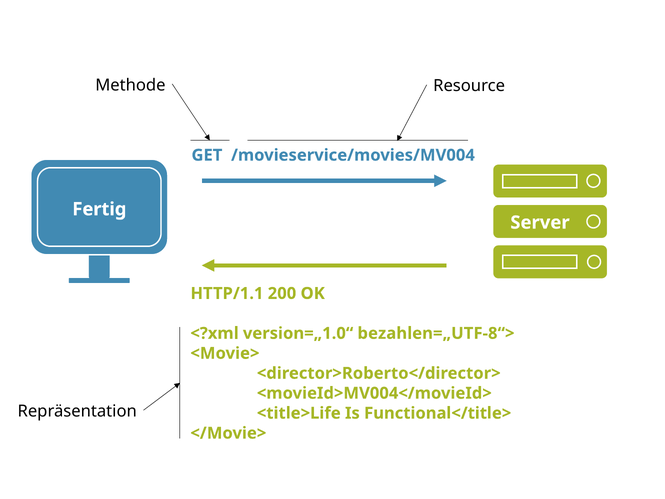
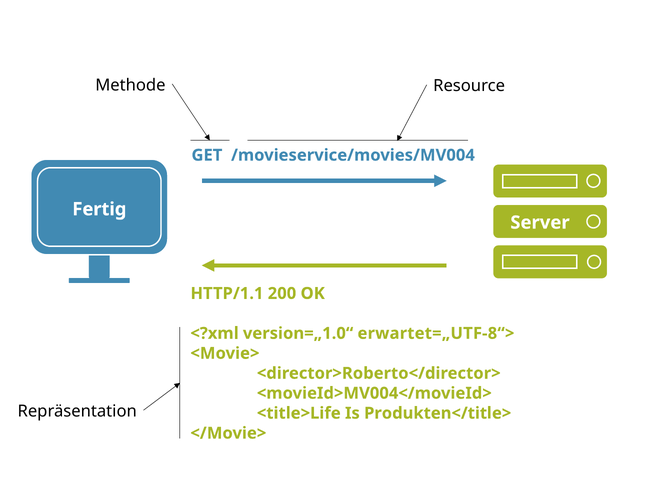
bezahlen=„UTF-8“>: bezahlen=„UTF-8“> -> erwartet=„UTF-8“> (436, 333)
Functional</title>: Functional</title> -> Produkten</title> (438, 413)
